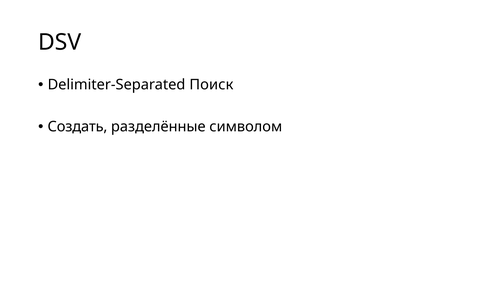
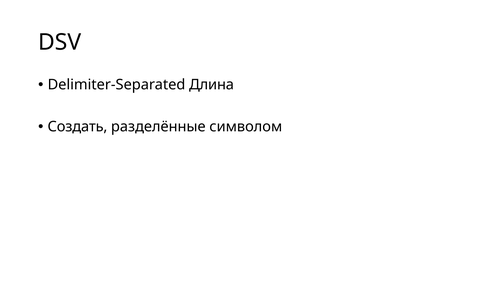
Поиск: Поиск -> Длина (212, 85)
